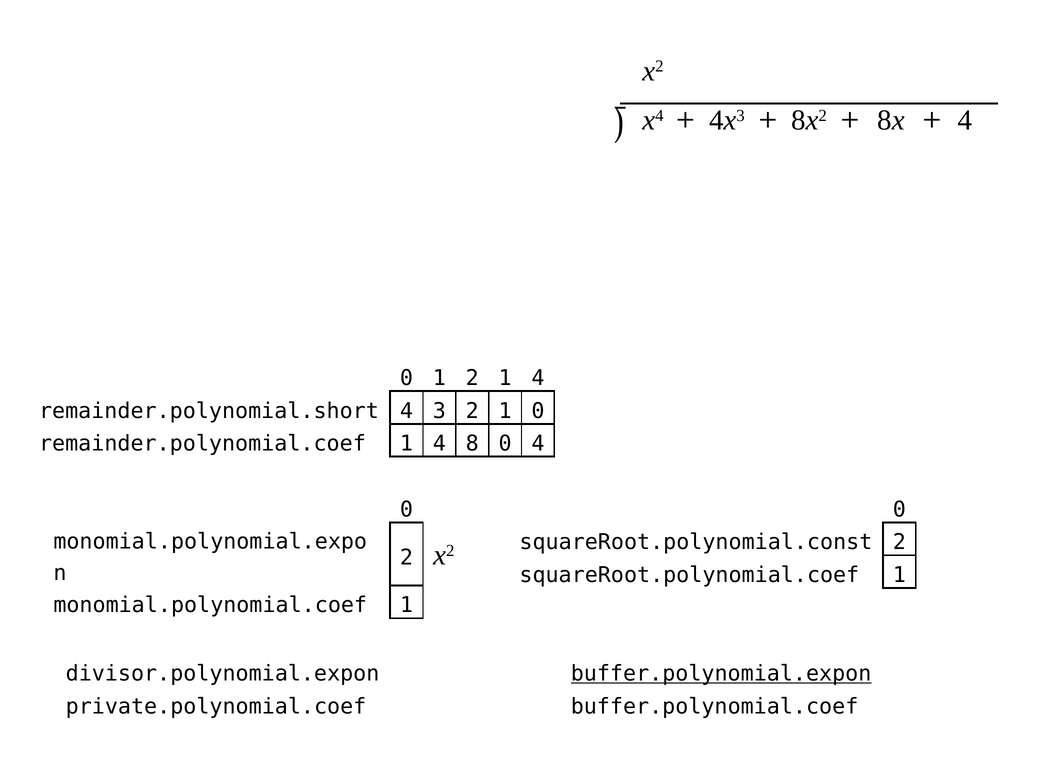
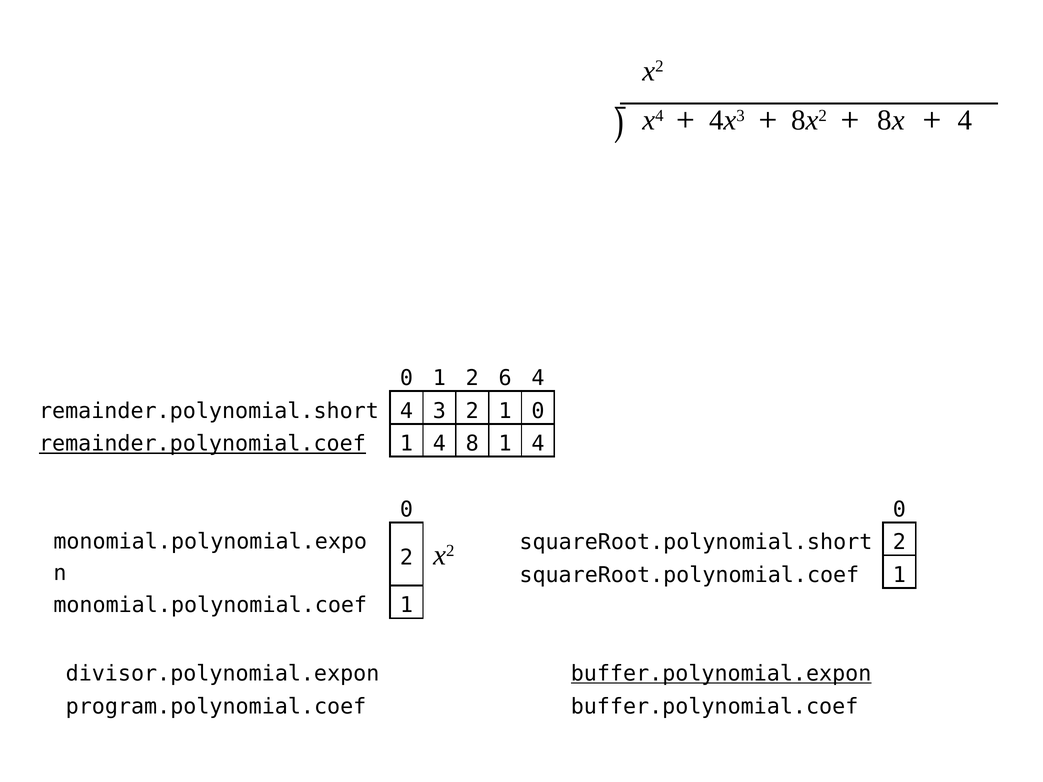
1 2 1: 1 -> 6 (505, 378)
remainder.polynomial.coef underline: none -> present (202, 444)
8 0: 0 -> 1 (505, 444)
squareRoot.polynomial.const: squareRoot.polynomial.const -> squareRoot.polynomial.short (696, 542)
private.polynomial.coef: private.polynomial.coef -> program.polynomial.coef (216, 707)
